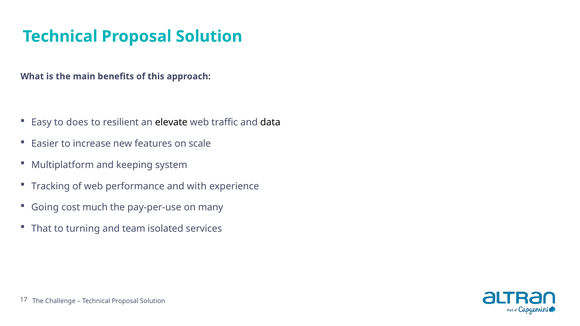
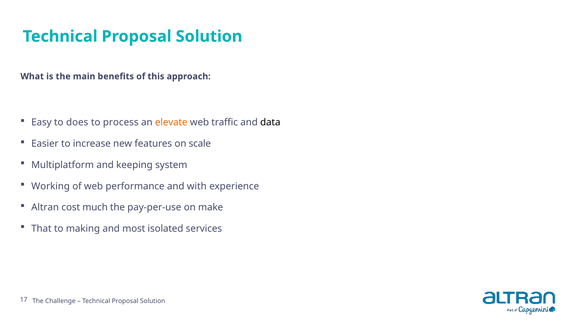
resilient: resilient -> process (121, 123)
elevate colour: black -> orange (171, 123)
Tracking: Tracking -> Working (51, 186)
Going: Going -> Altran (45, 208)
many: many -> make (211, 208)
turning: turning -> making (83, 229)
team: team -> most (134, 229)
